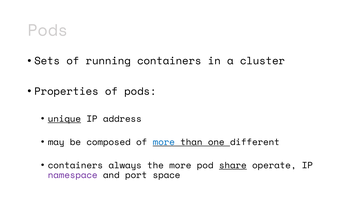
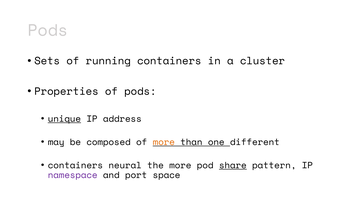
more colour: blue -> orange (164, 142)
always: always -> neural (125, 165)
operate: operate -> pattern (274, 165)
